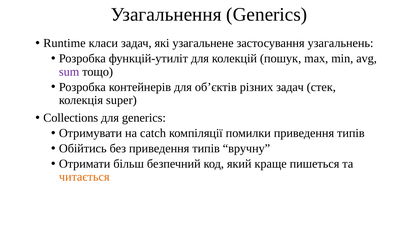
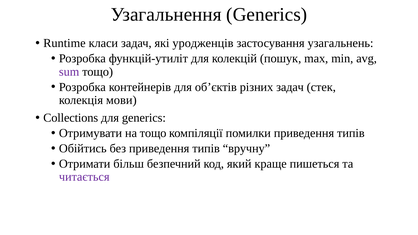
узагальнене: узагальнене -> уродженців (203, 43)
super: super -> мови (121, 100)
на catch: catch -> тощо (153, 133)
читається colour: orange -> purple (84, 177)
